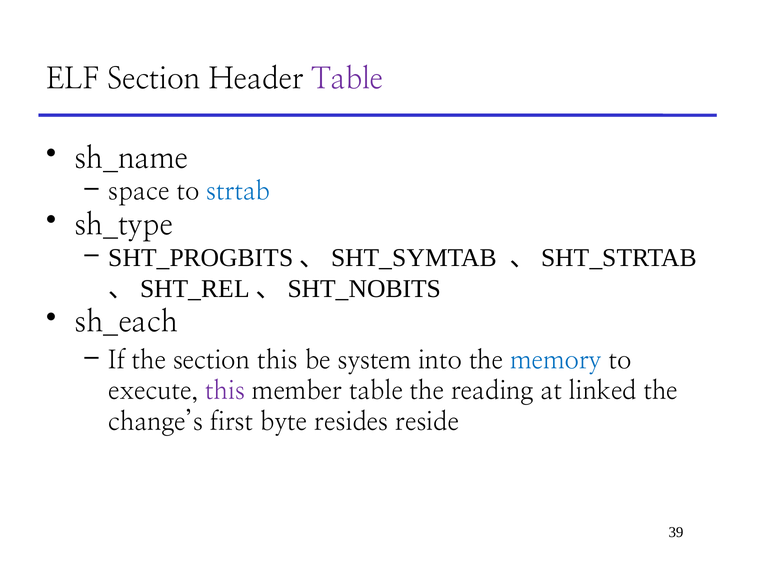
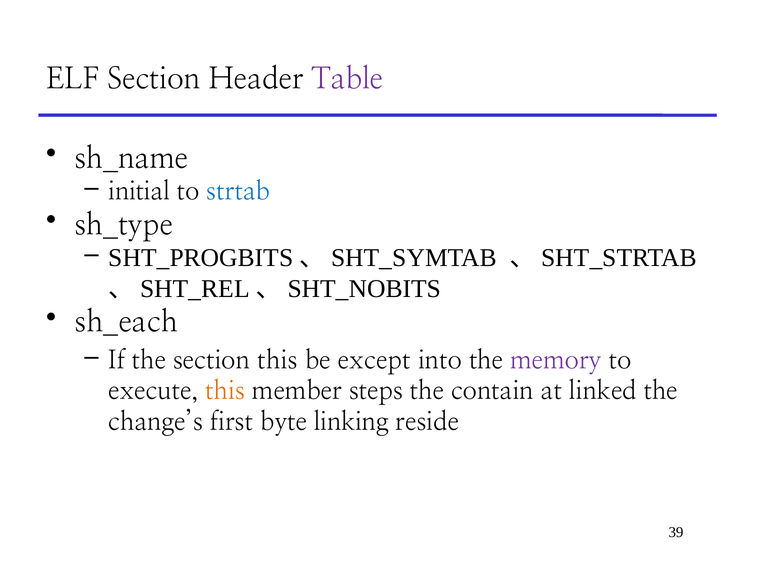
space: space -> initial (139, 191)
system: system -> except (374, 360)
memory colour: blue -> purple (556, 360)
this colour: purple -> orange (225, 391)
member table: table -> steps (376, 391)
reading: reading -> contain (492, 391)
resides: resides -> linking (351, 422)
